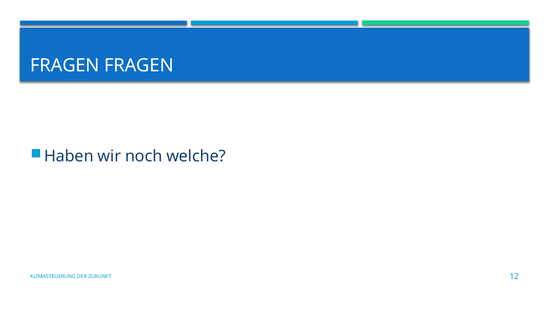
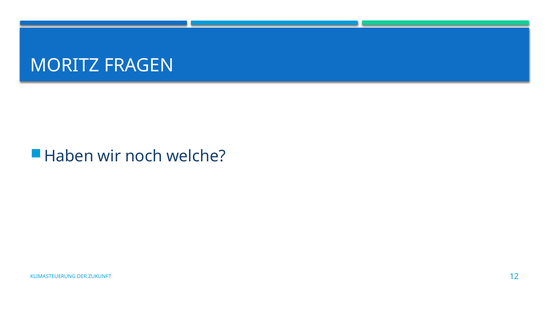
FRAGEN: FRAGEN -> MORITZ (65, 65)
